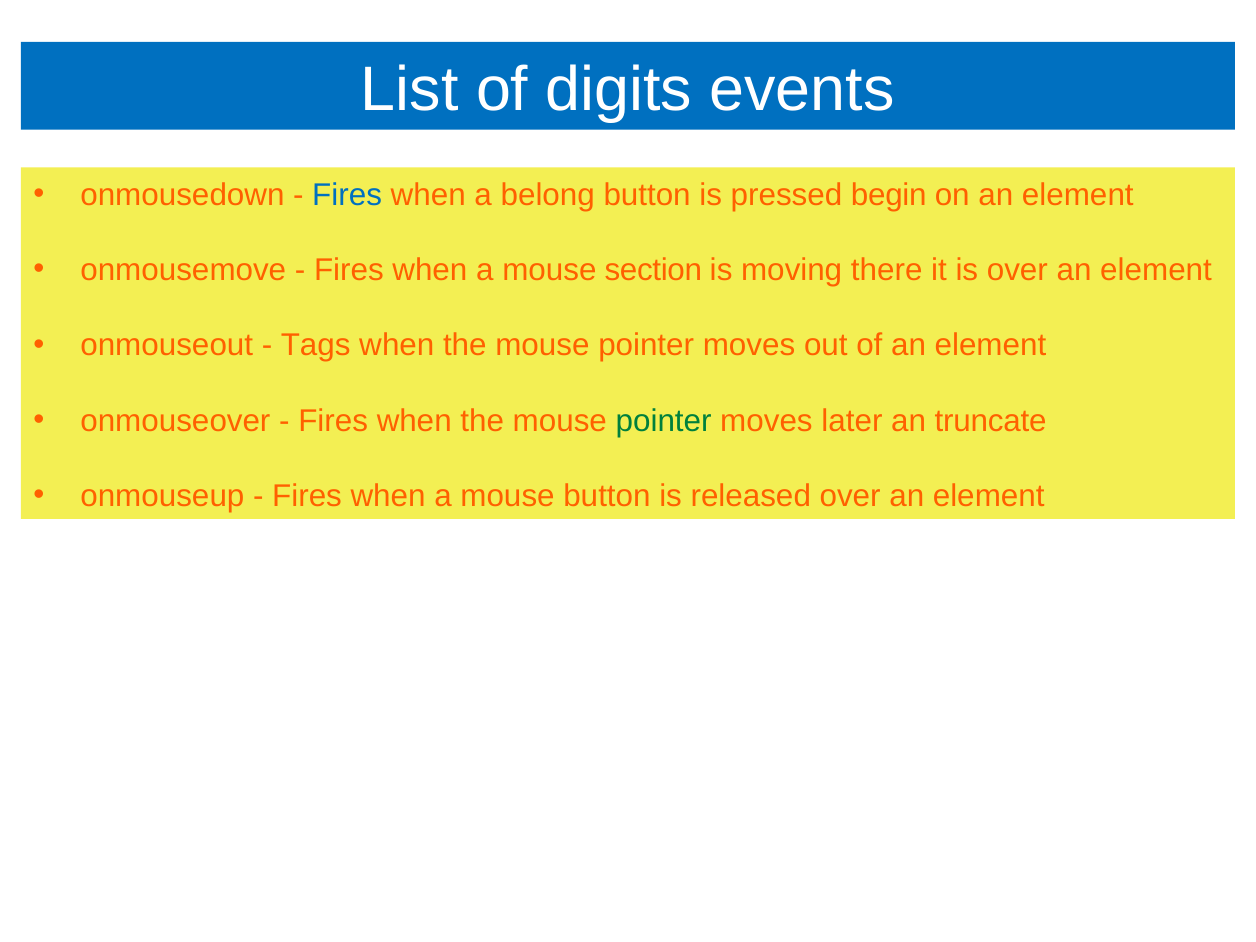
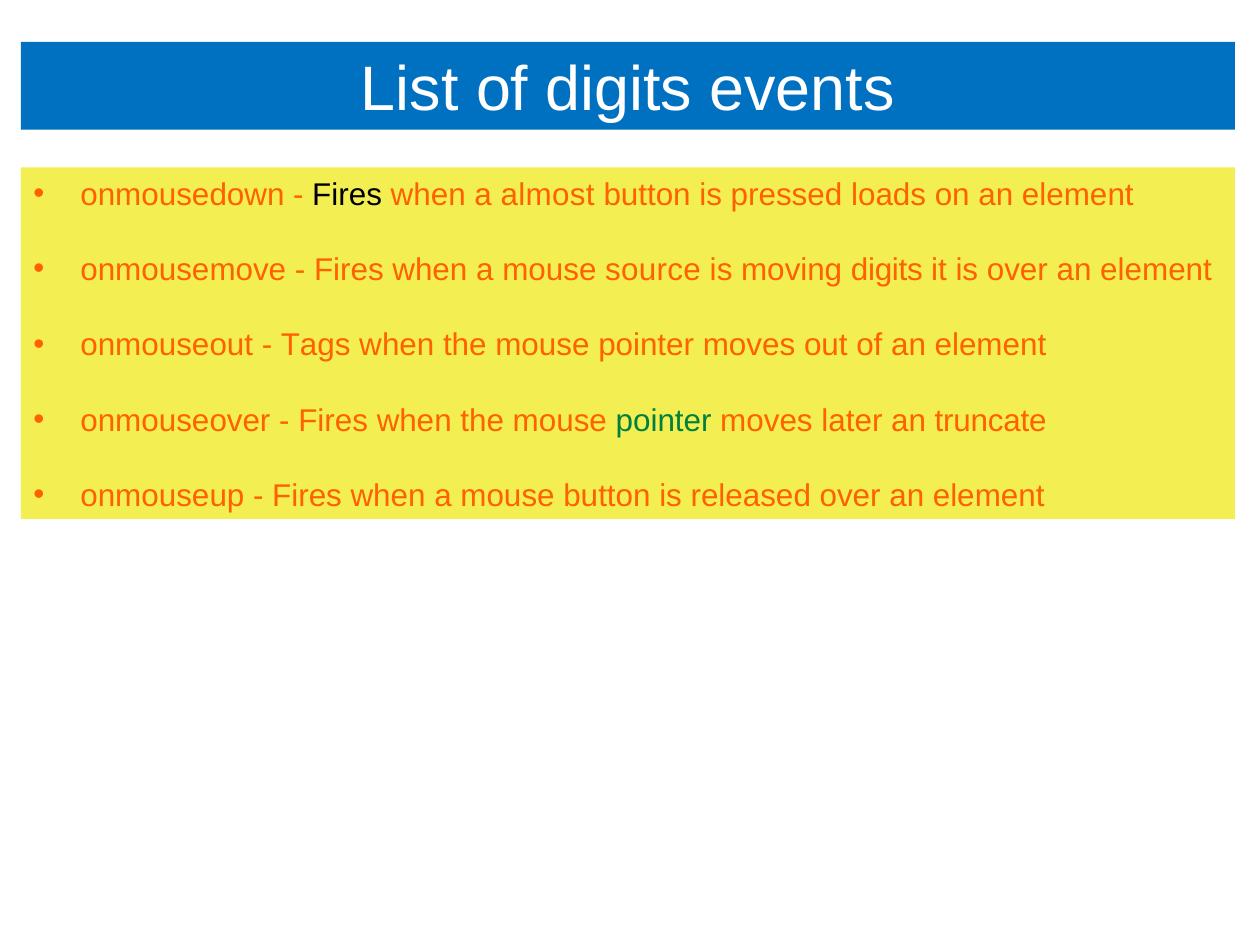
Fires colour: blue -> black (347, 195)
belong: belong -> almost (548, 195)
begin: begin -> loads (889, 195)
section: section -> source (653, 270)
moving there: there -> digits (887, 270)
